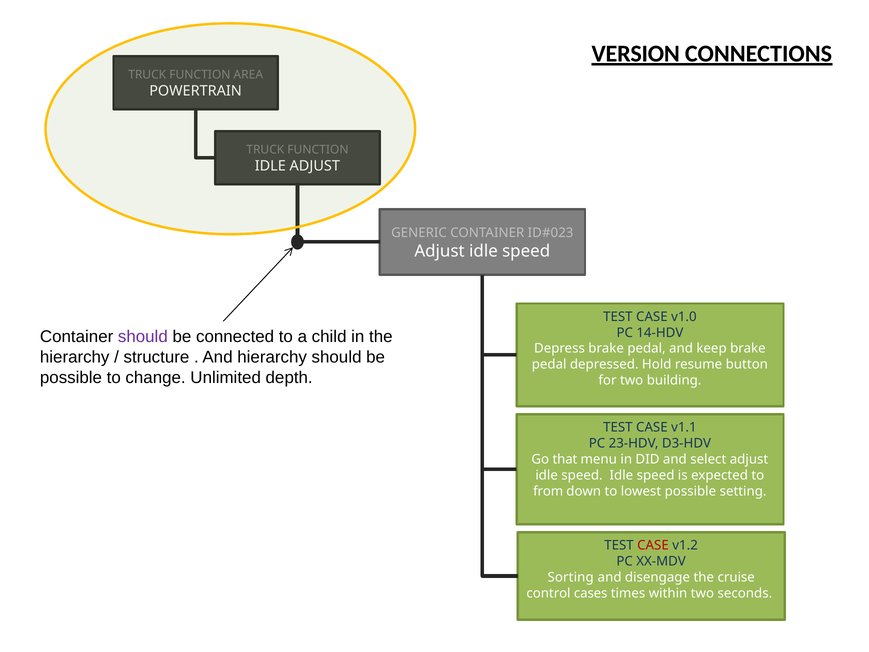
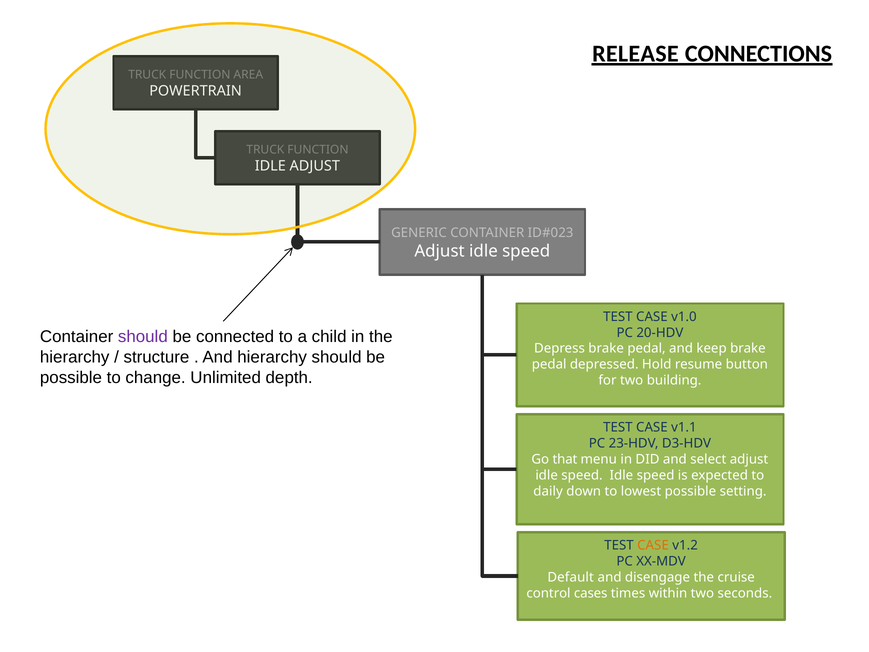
VERSION: VERSION -> RELEASE (635, 54)
14-HDV: 14-HDV -> 20-HDV (660, 333)
from: from -> daily (548, 491)
CASE colour: red -> orange (653, 545)
Sorting: Sorting -> Default (571, 577)
